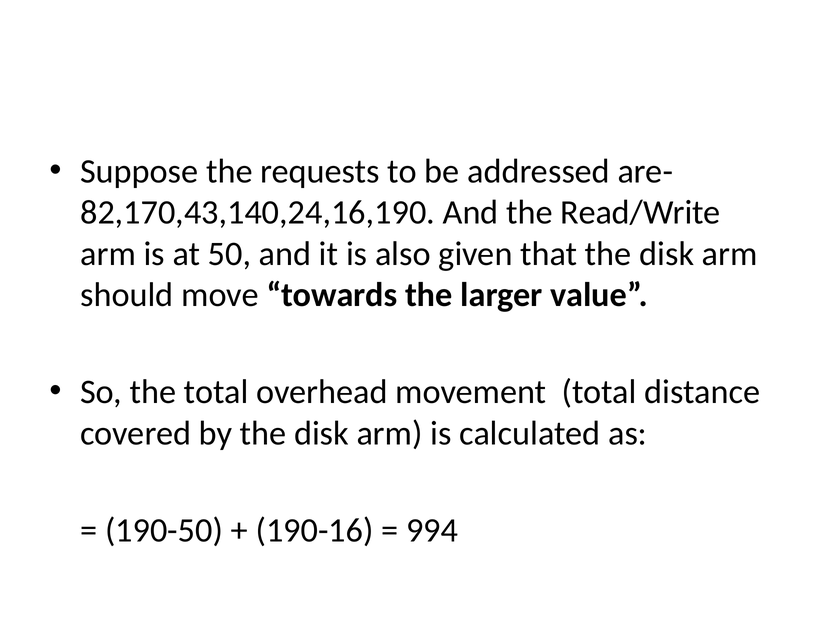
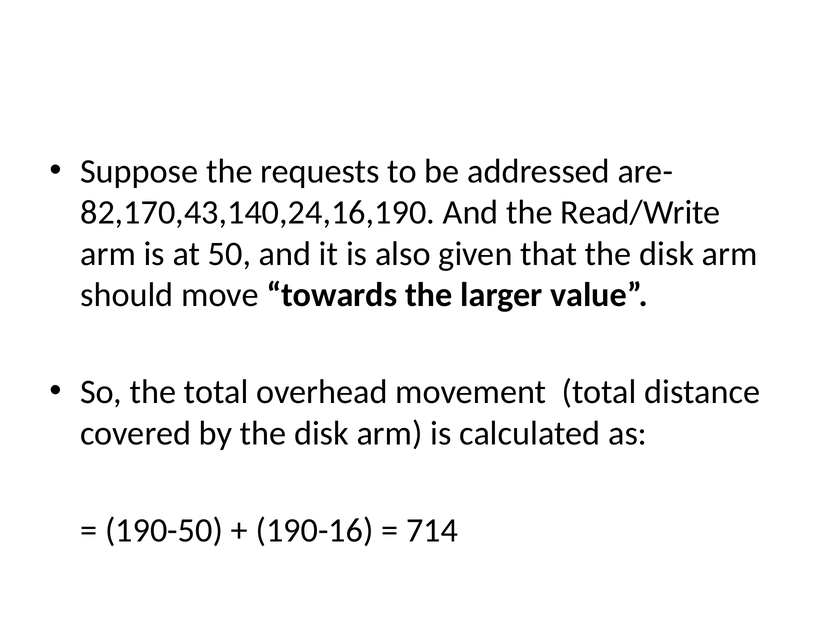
994: 994 -> 714 (432, 530)
